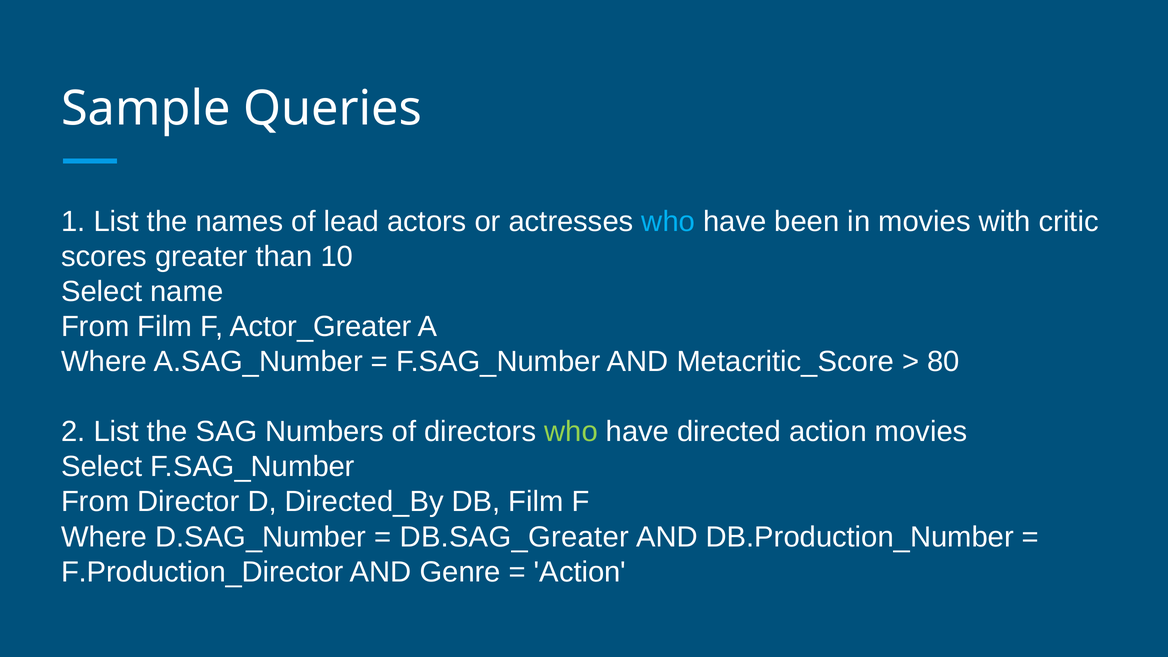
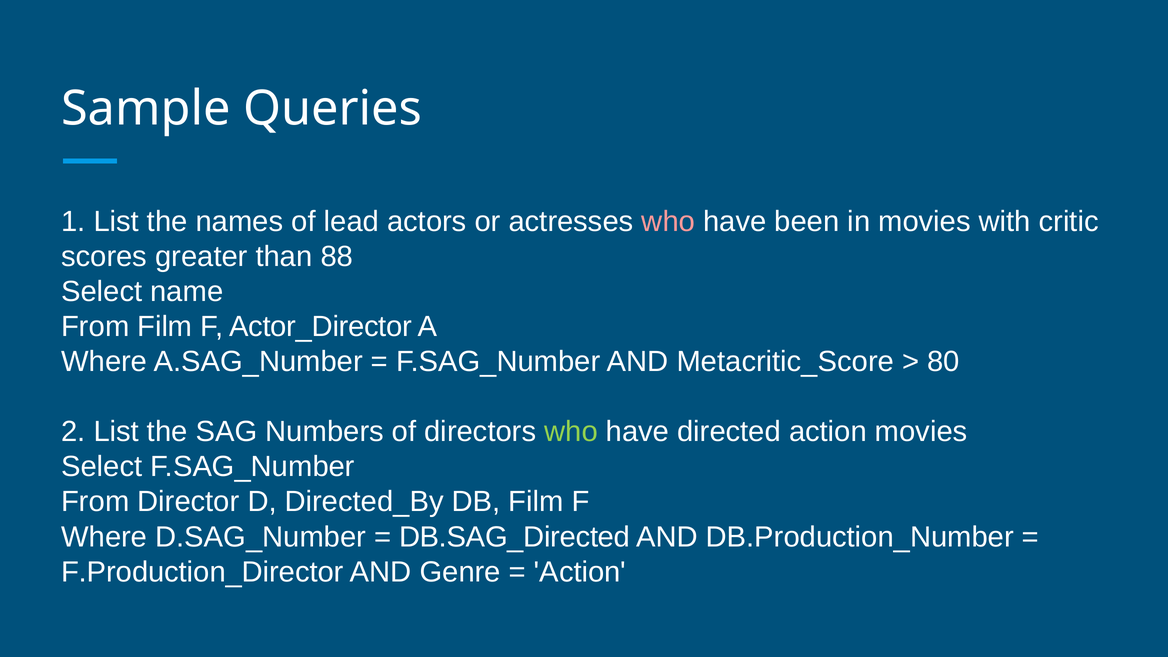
who colour: light blue -> pink (668, 222)
10: 10 -> 88 (337, 257)
Actor_Greater: Actor_Greater -> Actor_Director (321, 327)
DB.SAG_Greater: DB.SAG_Greater -> DB.SAG_Directed (515, 537)
